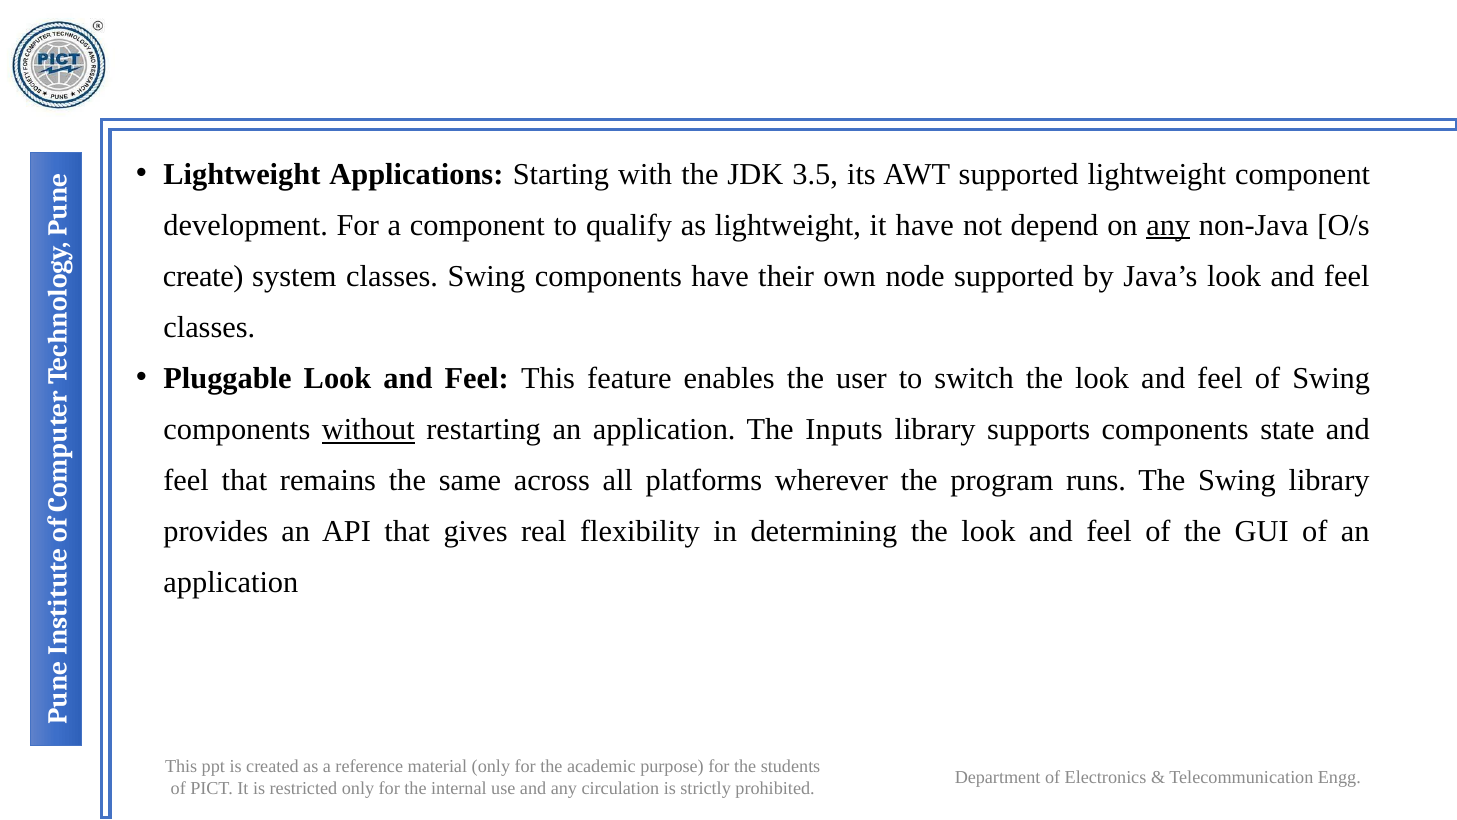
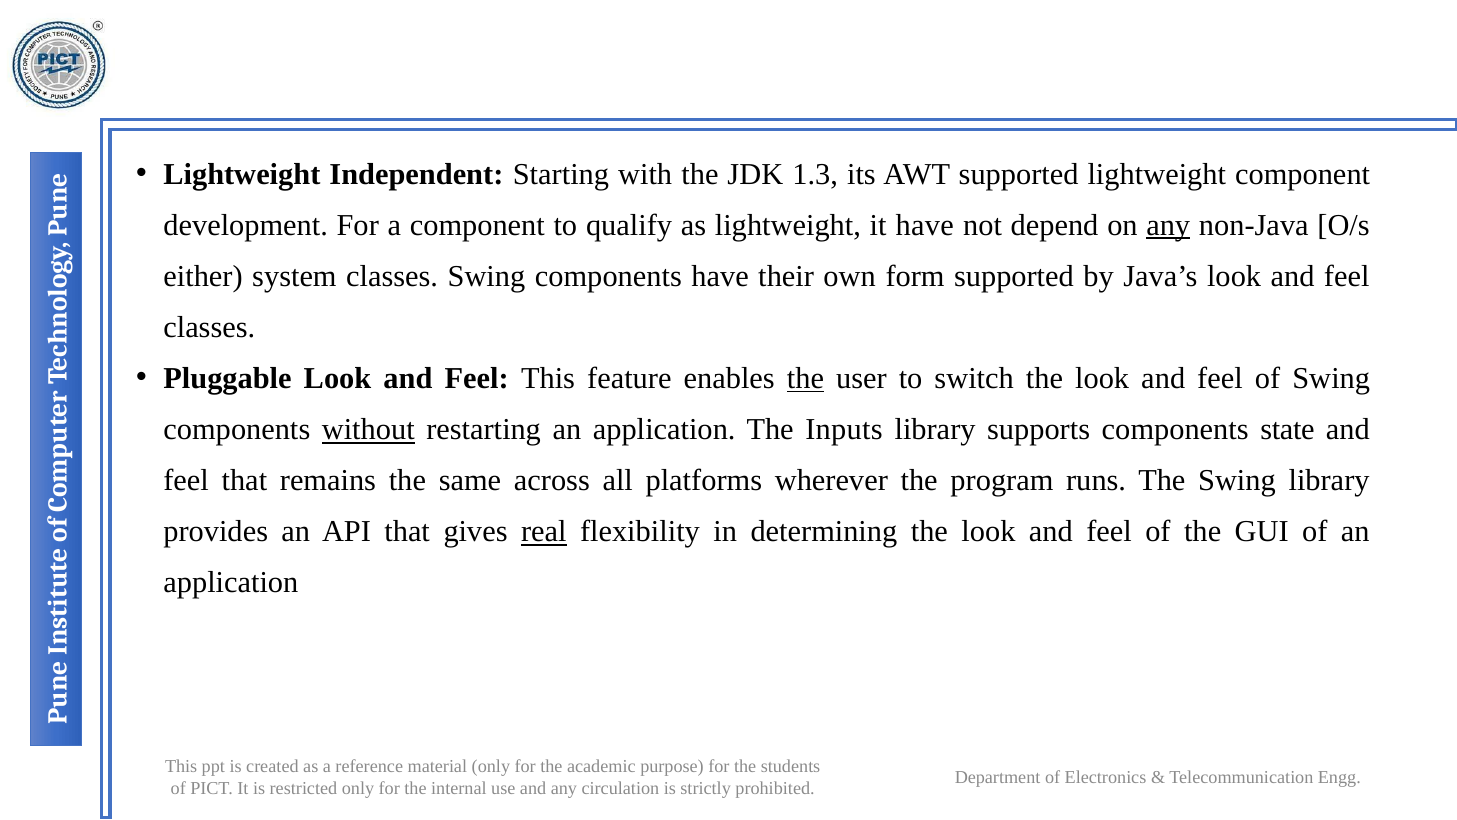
Applications: Applications -> Independent (416, 174)
3.5: 3.5 -> 1.3 (815, 174)
create: create -> either (203, 276)
node: node -> form (915, 276)
the underline: none -> present (805, 378)
real underline: none -> present (544, 531)
